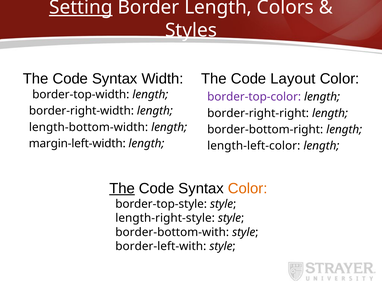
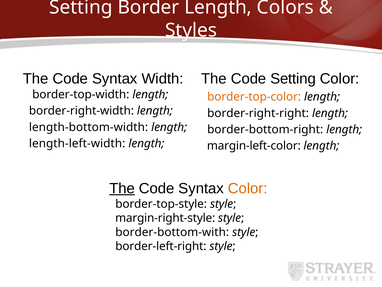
Setting underline: present -> none (81, 7)
Code Layout: Layout -> Setting (293, 79)
border-top-color colour: purple -> orange (254, 97)
margin-left-width: margin-left-width -> length-left-width (77, 143)
length-left-color: length-left-color -> margin-left-color (254, 146)
length-right-style: length-right-style -> margin-right-style (165, 218)
border-left-with: border-left-with -> border-left-right (161, 246)
